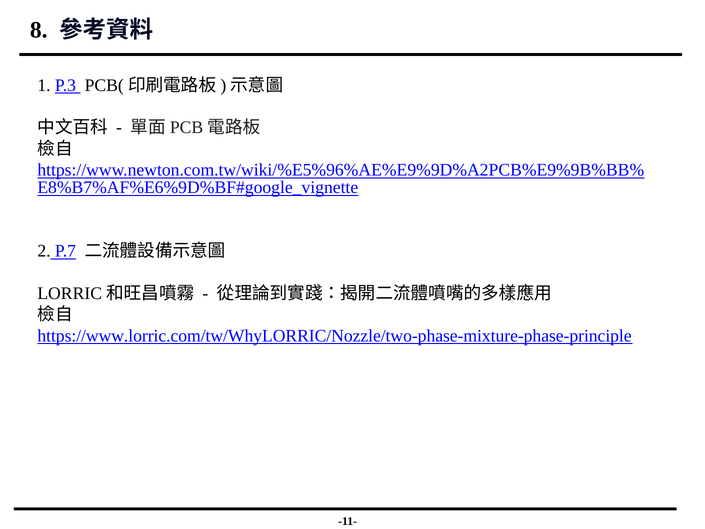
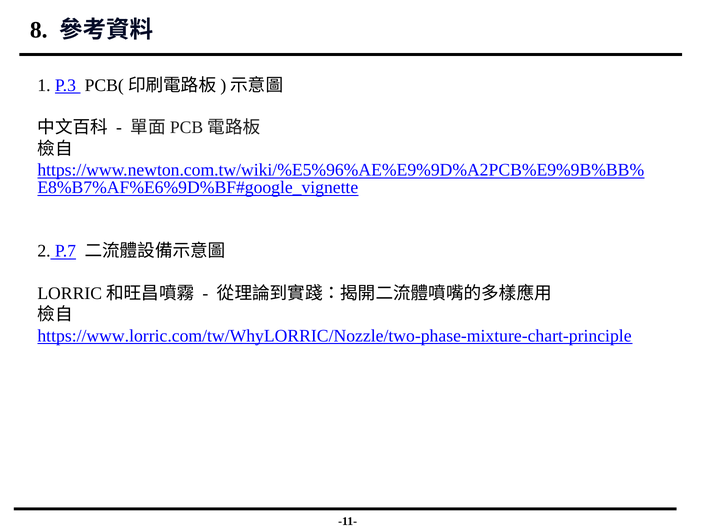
https://www.lorric.com/tw/WhyLORRIC/Nozzle/two-phase-mixture-phase-principle: https://www.lorric.com/tw/WhyLORRIC/Nozzle/two-phase-mixture-phase-principle -> https://www.lorric.com/tw/WhyLORRIC/Nozzle/two-phase-mixture-chart-principle (334, 336)
